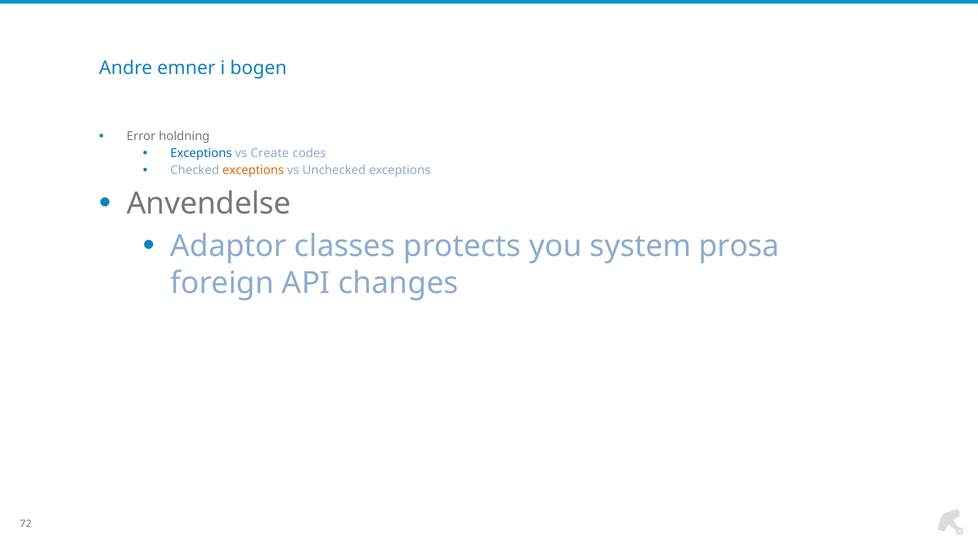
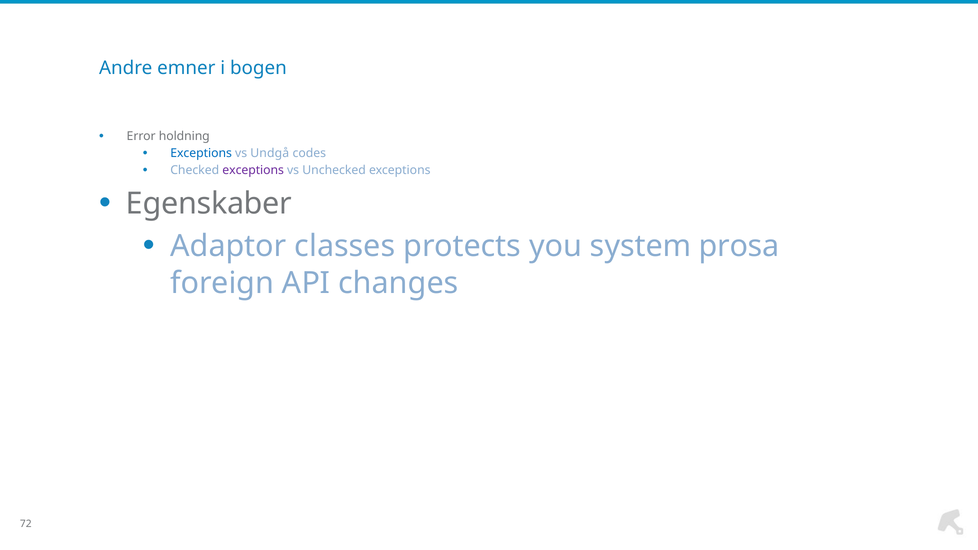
Create: Create -> Undgå (270, 153)
exceptions colour: orange -> purple (253, 170)
Anvendelse: Anvendelse -> Egenskaber (209, 204)
